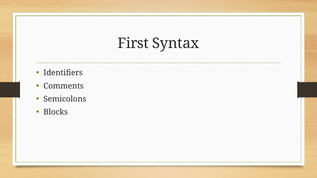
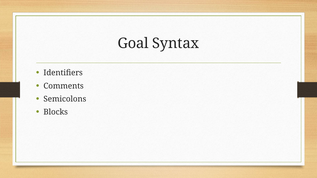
First: First -> Goal (133, 43)
